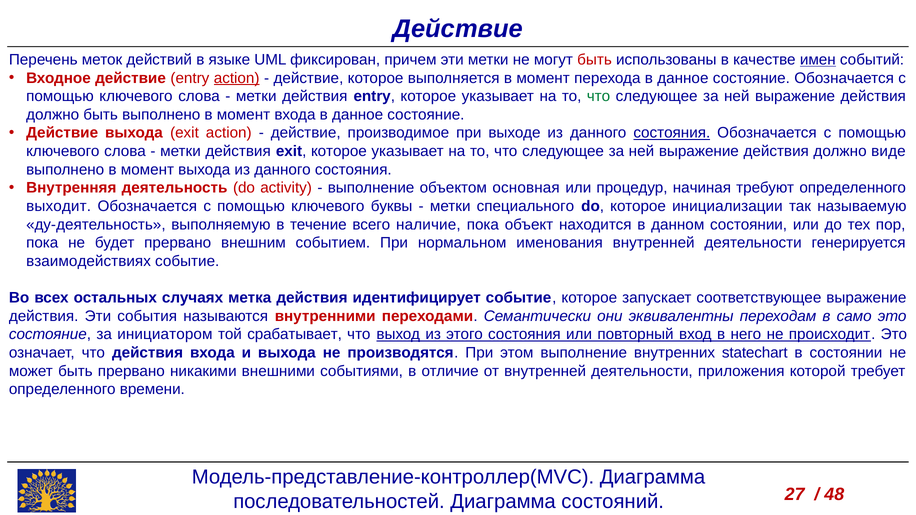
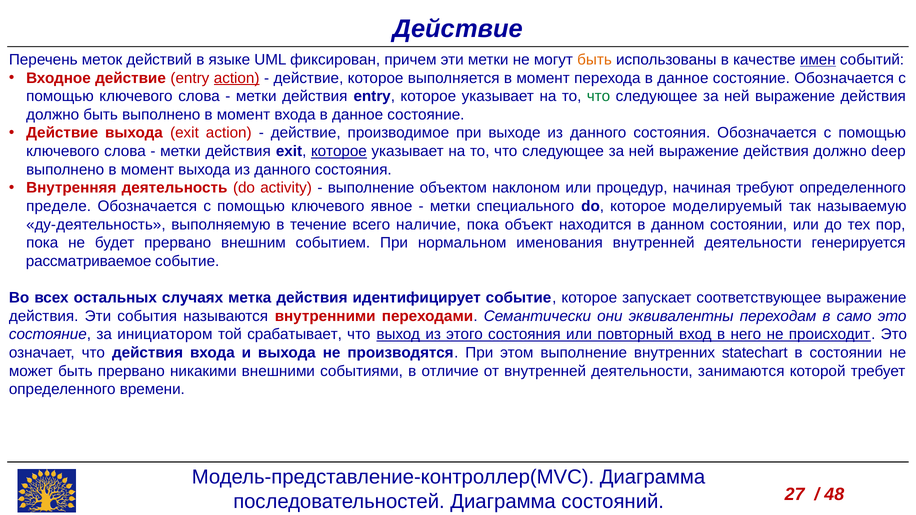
быть colour: red -> orange (595, 60)
состояния underline: present -> none (672, 133)
которое underline: none -> present (339, 151)
виде: виде -> deep (888, 151)
основная: основная -> наклоном (526, 188)
выходит: выходит -> пределе (59, 206)
буквы: буквы -> явное (392, 206)
инициализации: инициализации -> моделируемый (727, 206)
взаимодействиях: взаимодействиях -> рассматриваемое (89, 261)
приложения: приложения -> занимаются (741, 371)
